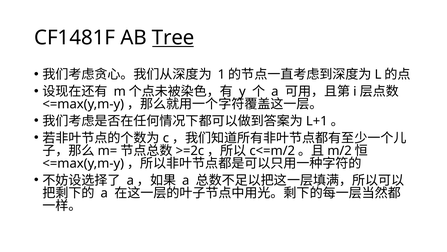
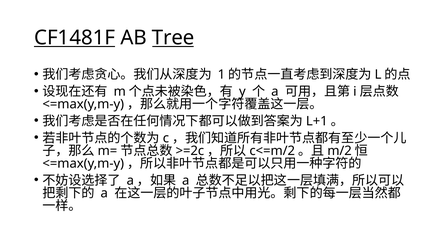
CF1481F underline: none -> present (75, 38)
